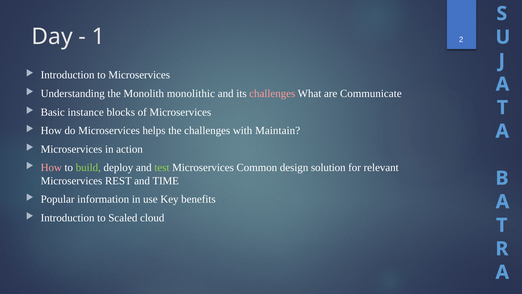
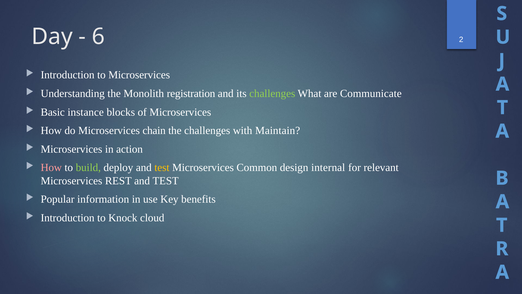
1: 1 -> 6 (98, 37)
monolithic: monolithic -> registration (191, 93)
challenges colour: pink -> light green (272, 93)
helps: helps -> chain (154, 130)
test colour: light green -> yellow (162, 167)
solution: solution -> internal (328, 167)
REST and TIME: TIME -> TEST (166, 181)
Scaled: Scaled -> Knock (123, 218)
